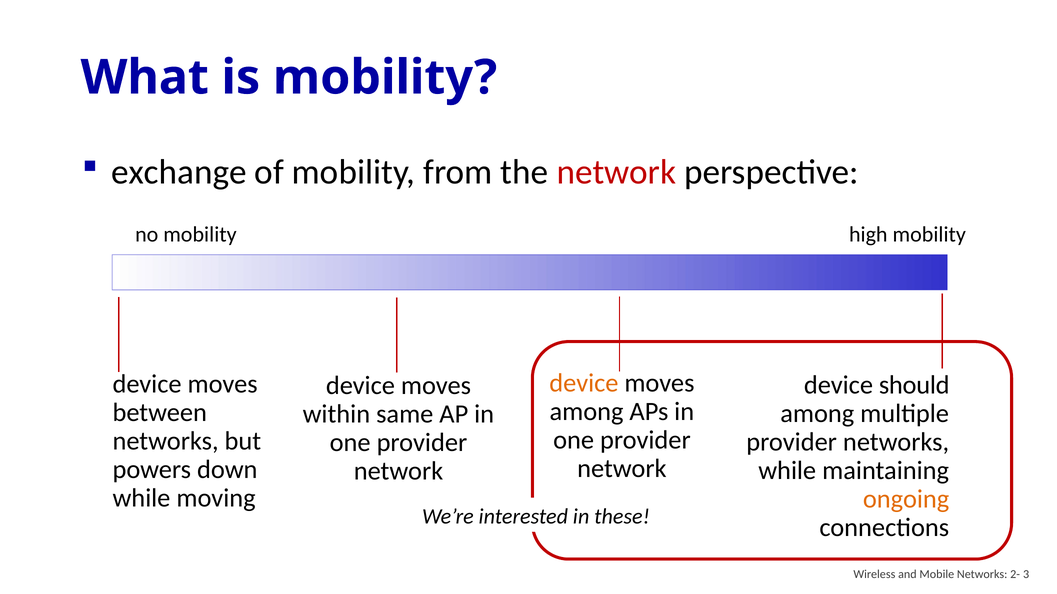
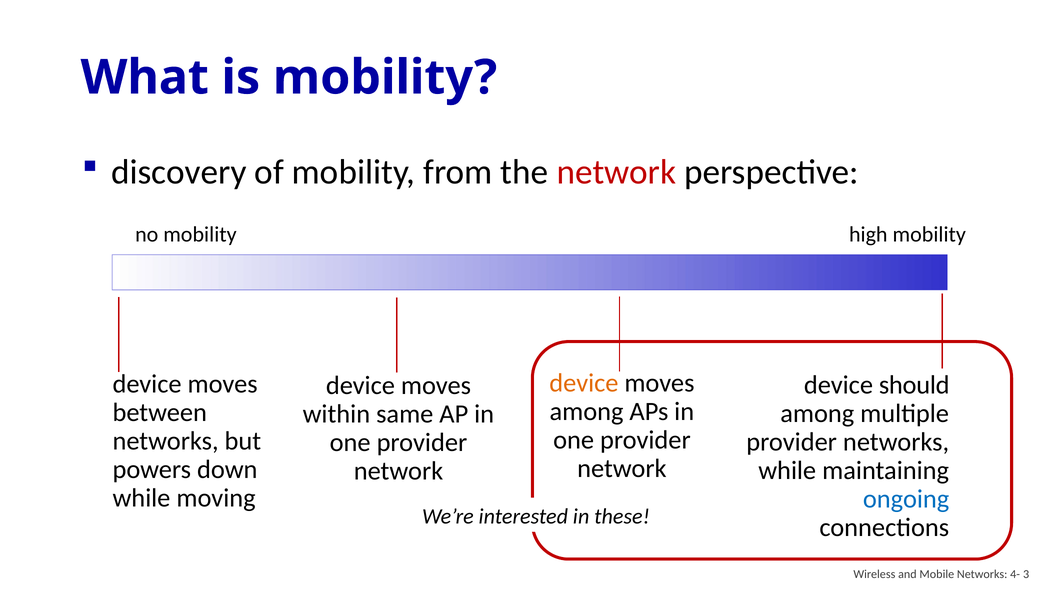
exchange: exchange -> discovery (179, 172)
ongoing colour: orange -> blue (906, 500)
2-: 2- -> 4- (1015, 575)
